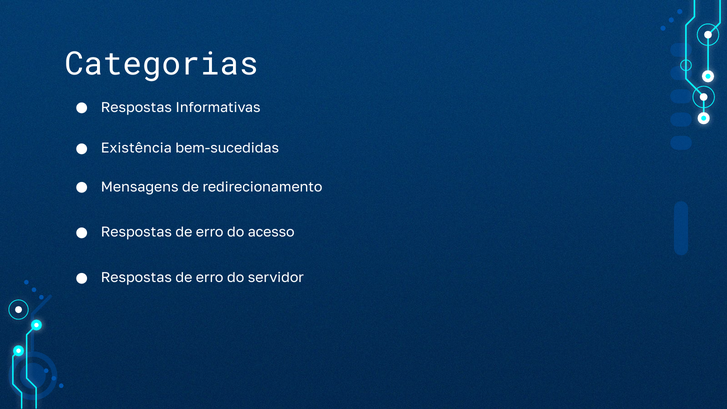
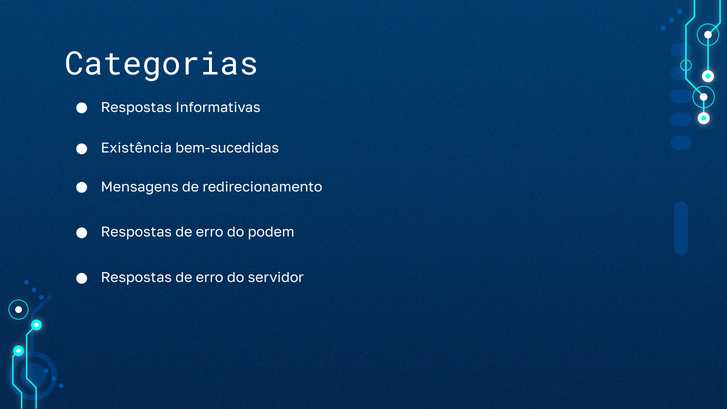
acesso: acesso -> podem (271, 232)
